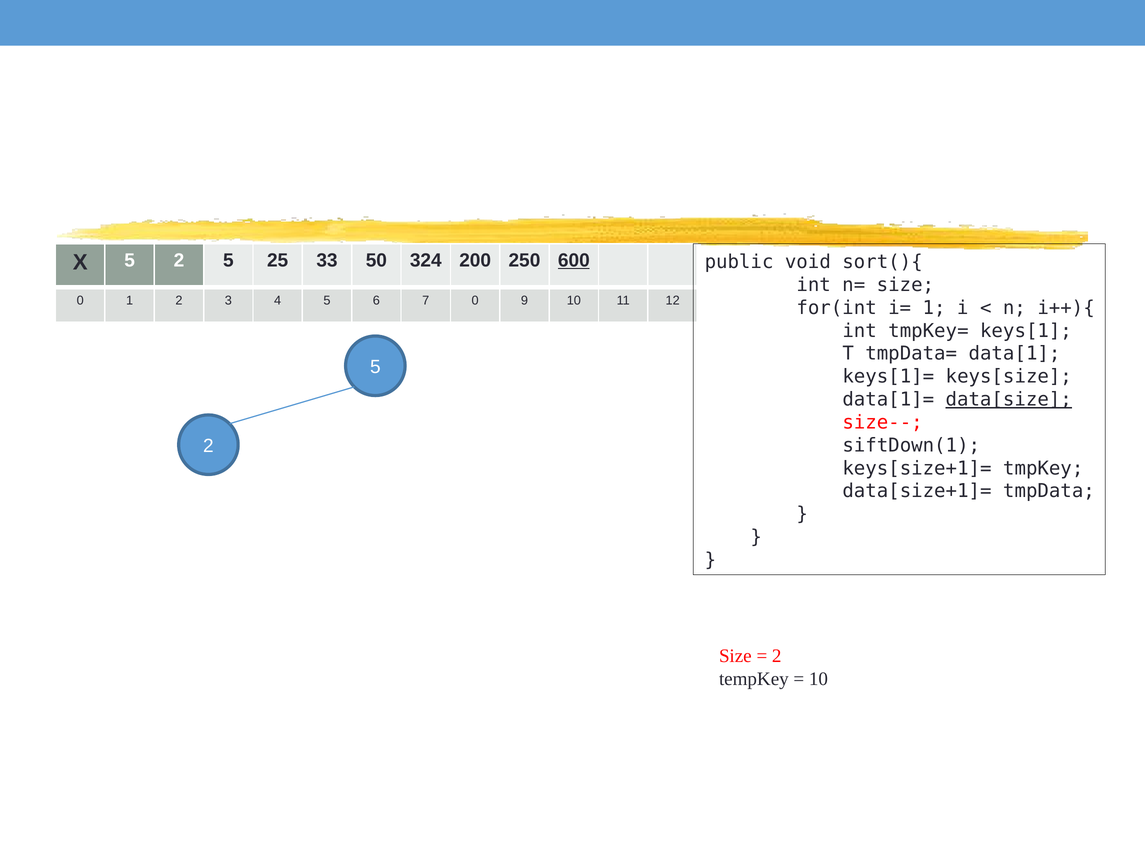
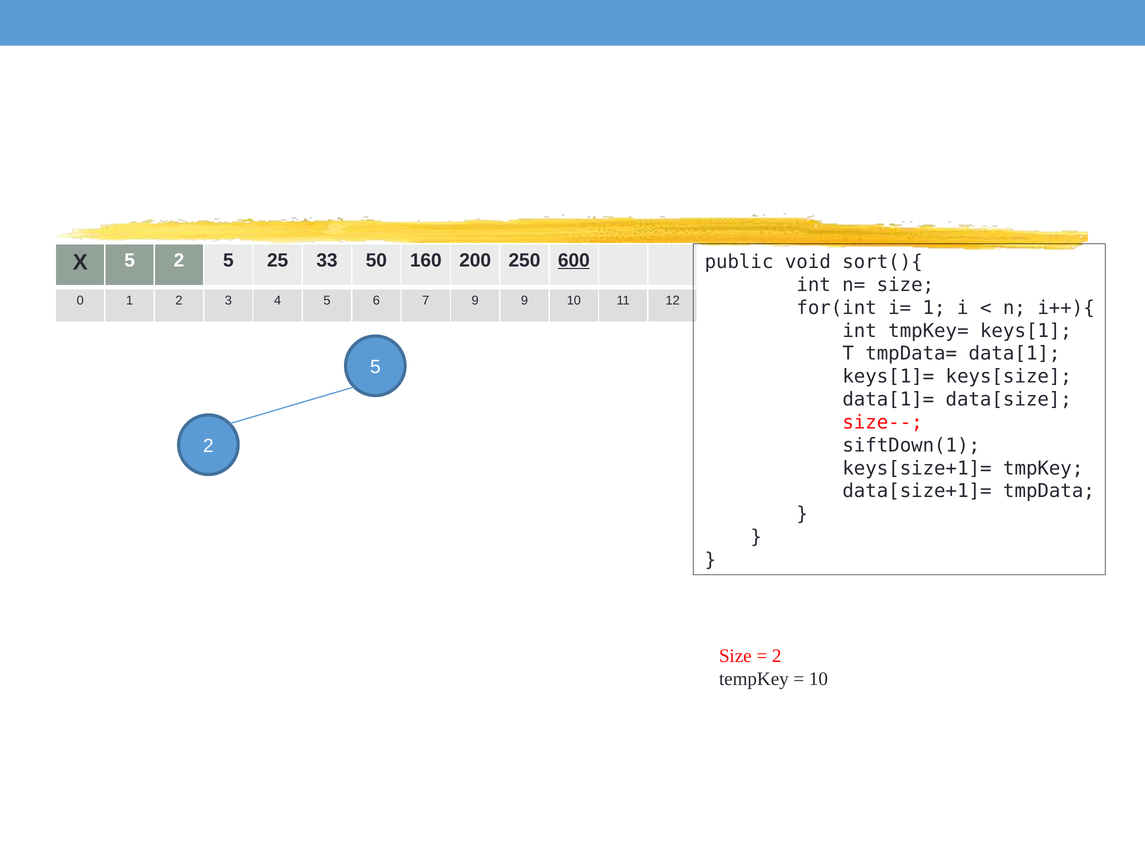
324: 324 -> 160 (426, 260)
7 0: 0 -> 9 (475, 300)
data[size underline: present -> none (1009, 399)
